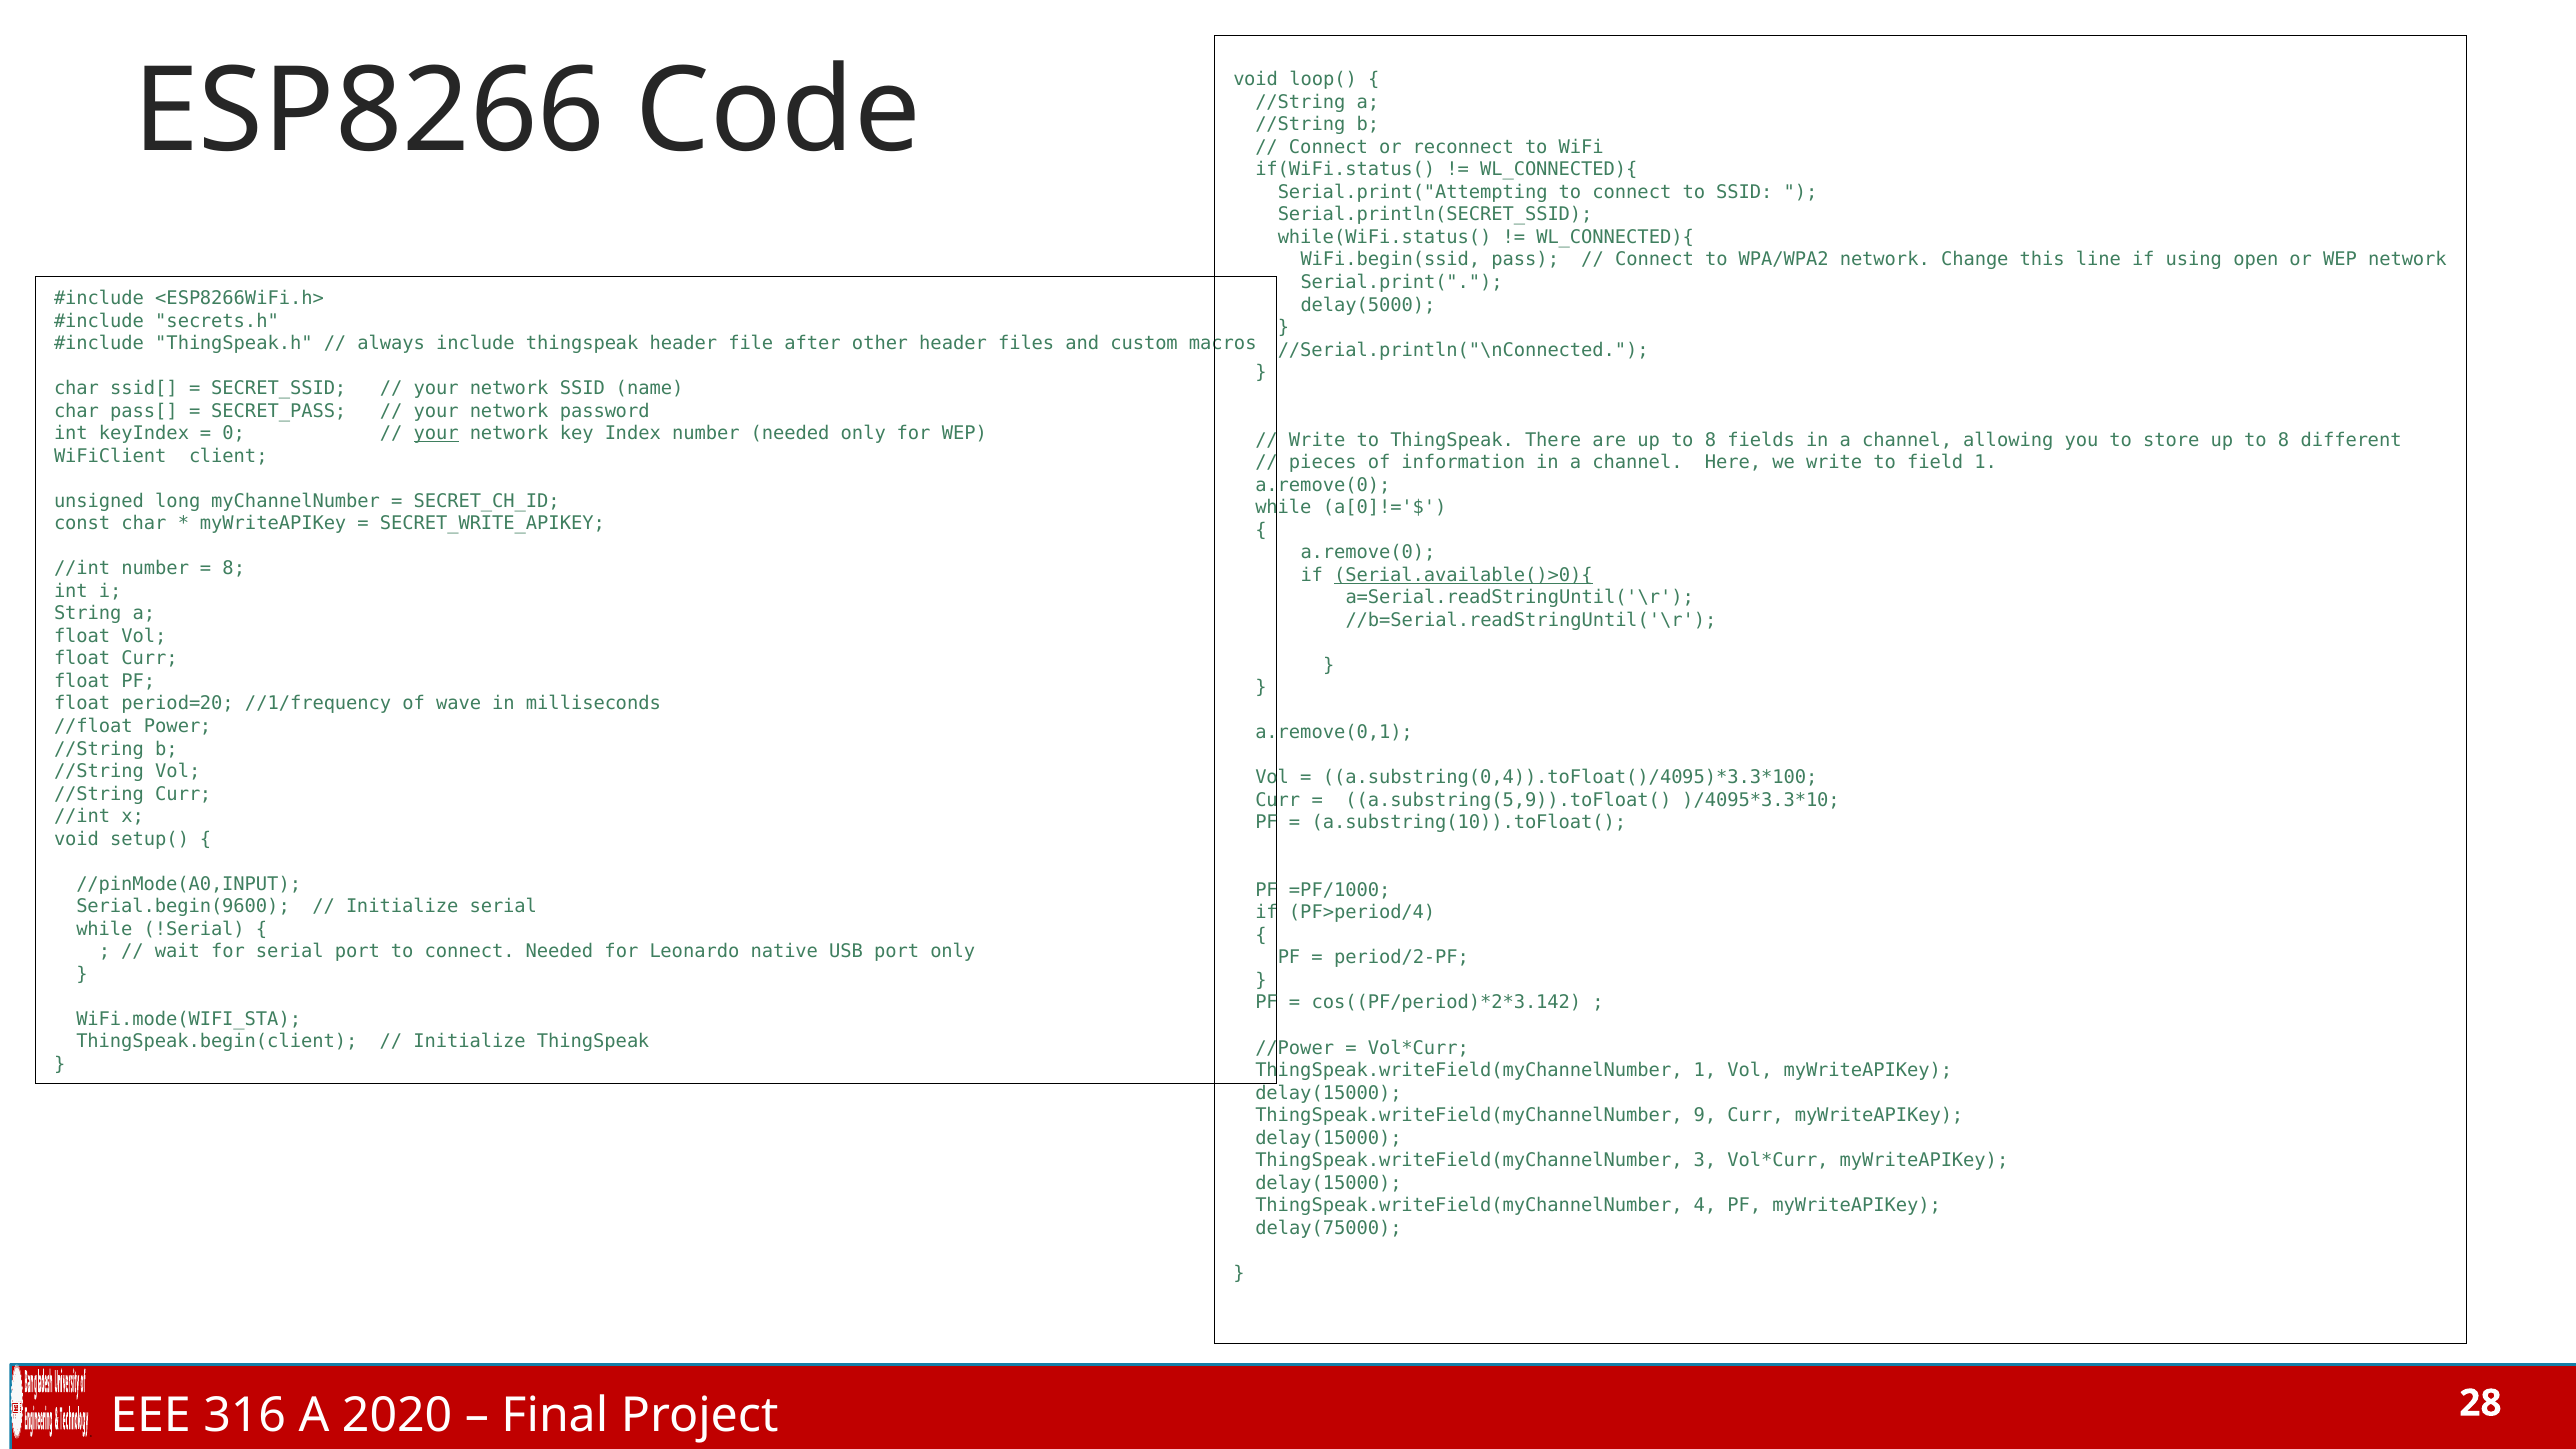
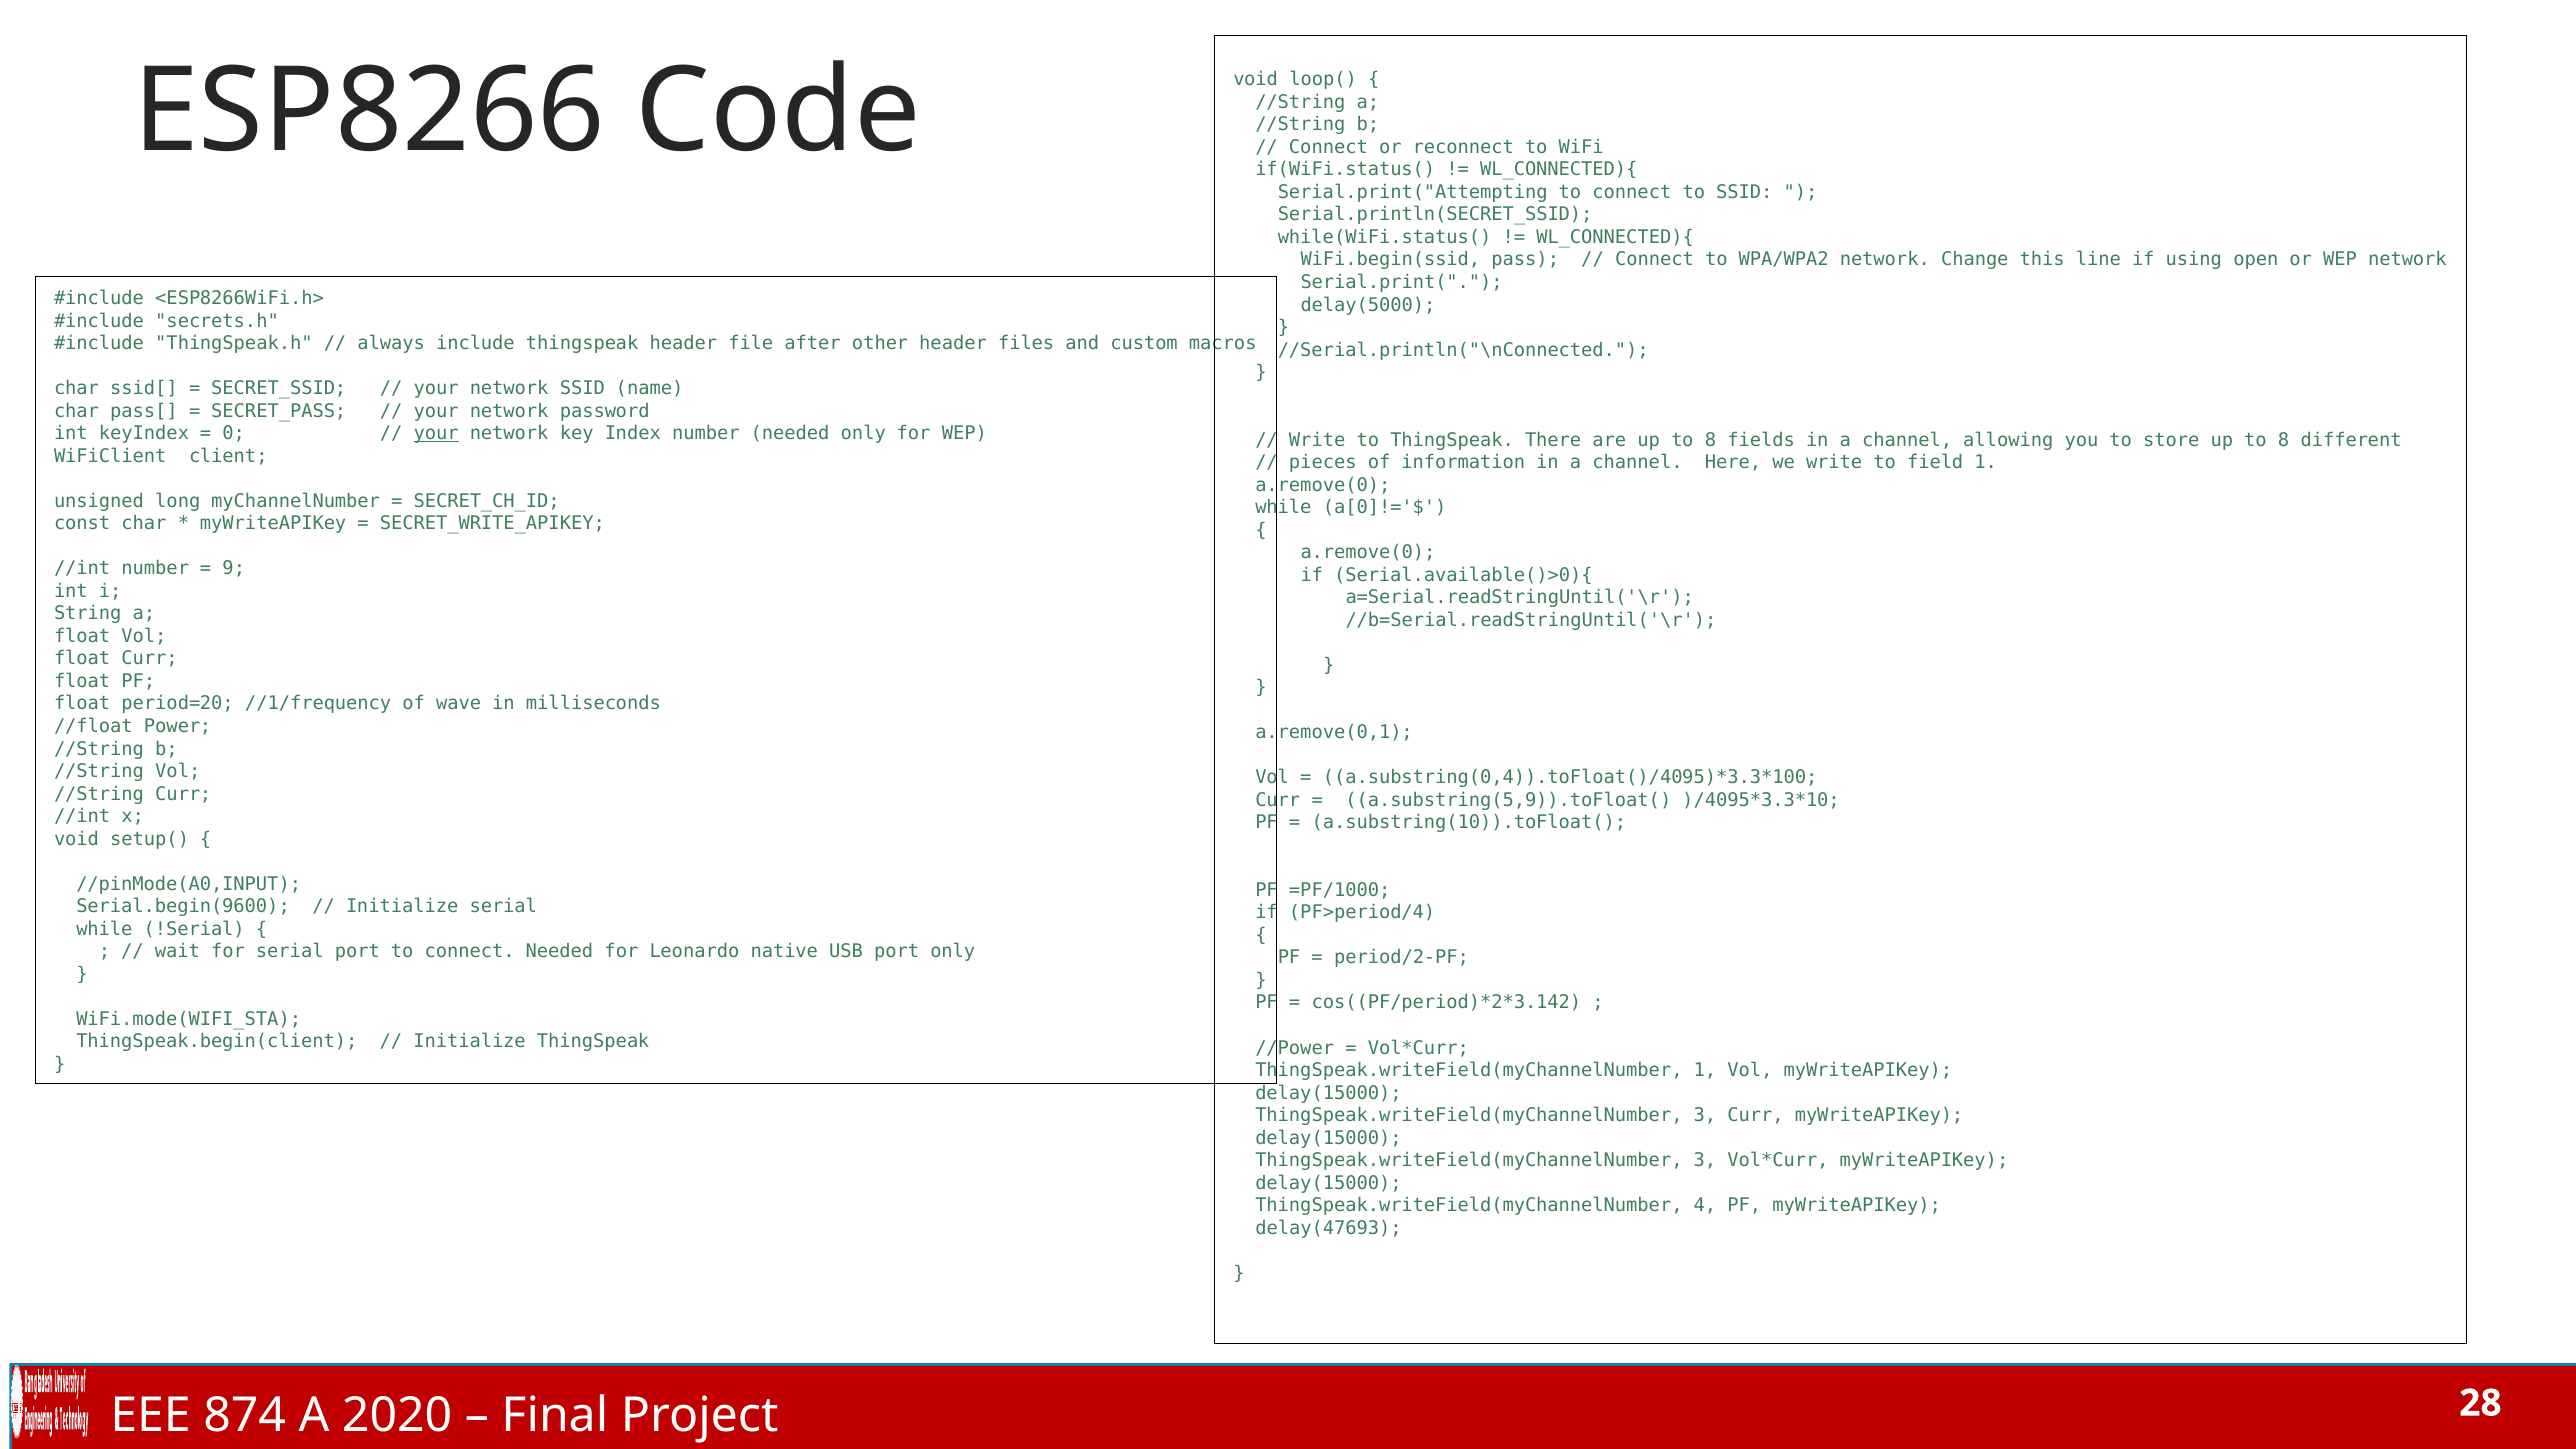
8: 8 -> 9 (234, 569)
Serial.available()>0){ underline: present -> none (1463, 575)
9: 9 -> 3 (1705, 1115)
delay(75000: delay(75000 -> delay(47693 (1329, 1228)
316: 316 -> 874 (245, 1416)
